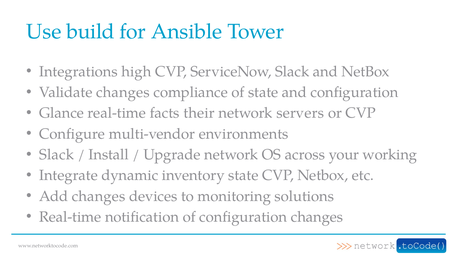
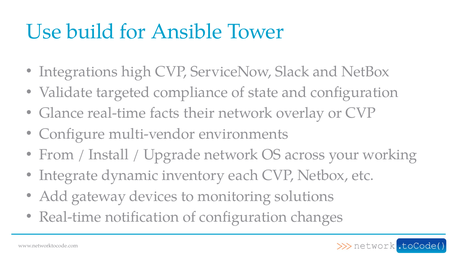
Validate changes: changes -> targeted (123, 92)
servers: servers -> overlay (300, 113)
Slack: Slack -> From (57, 155)
inventory state: state -> each (243, 175)
Add changes: changes -> gateway (99, 196)
